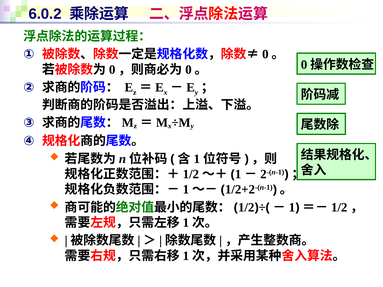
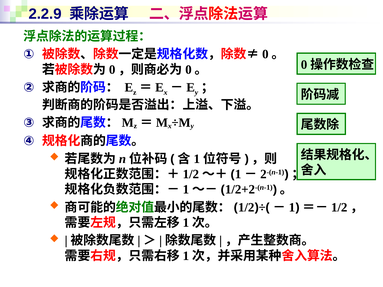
6.0.2: 6.0.2 -> 2.2.9 (45, 14)
